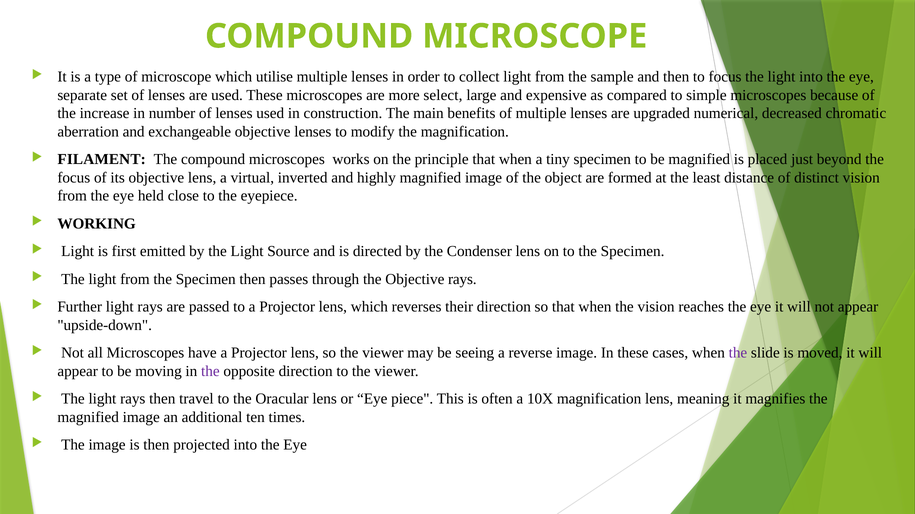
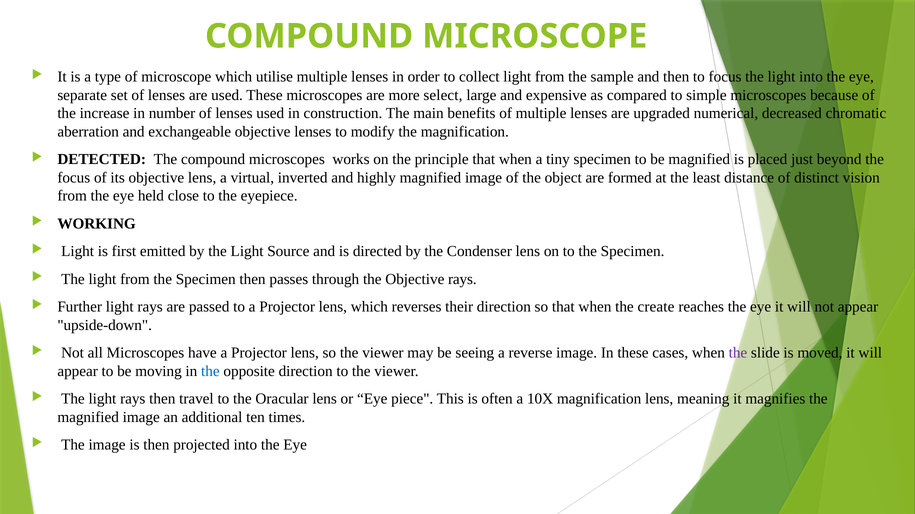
FILAMENT: FILAMENT -> DETECTED (102, 160)
the vision: vision -> create (656, 307)
the colour: purple -> blue (210, 372)
